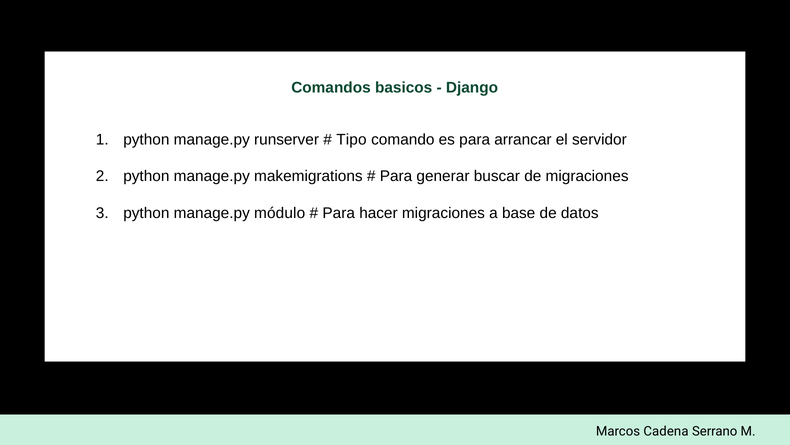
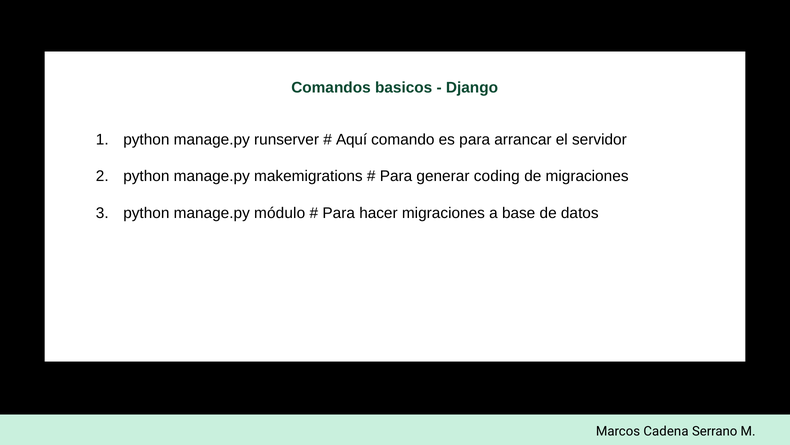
Tipo: Tipo -> Aquí (352, 139)
buscar: buscar -> coding (497, 176)
